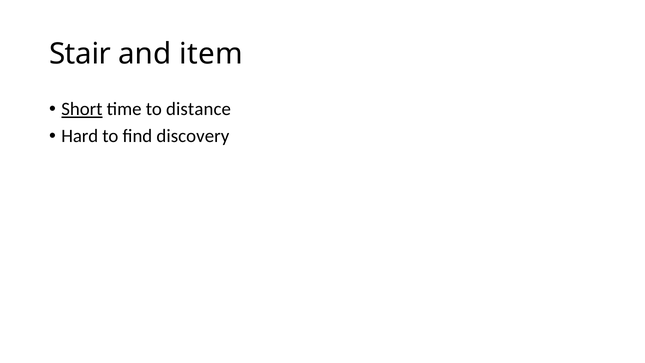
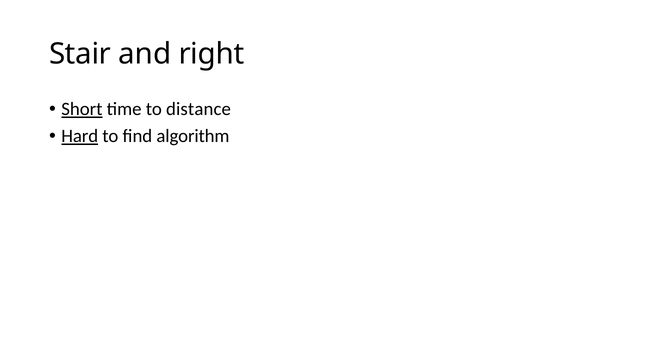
item: item -> right (211, 54)
Hard underline: none -> present (80, 136)
discovery: discovery -> algorithm (193, 136)
